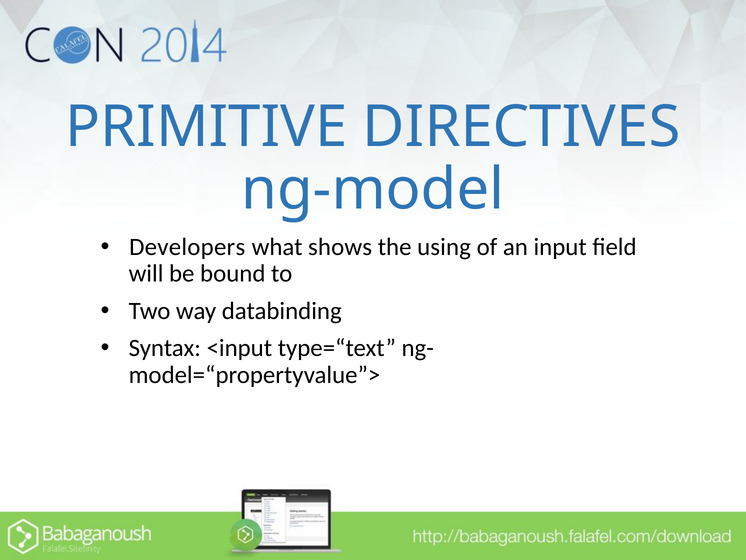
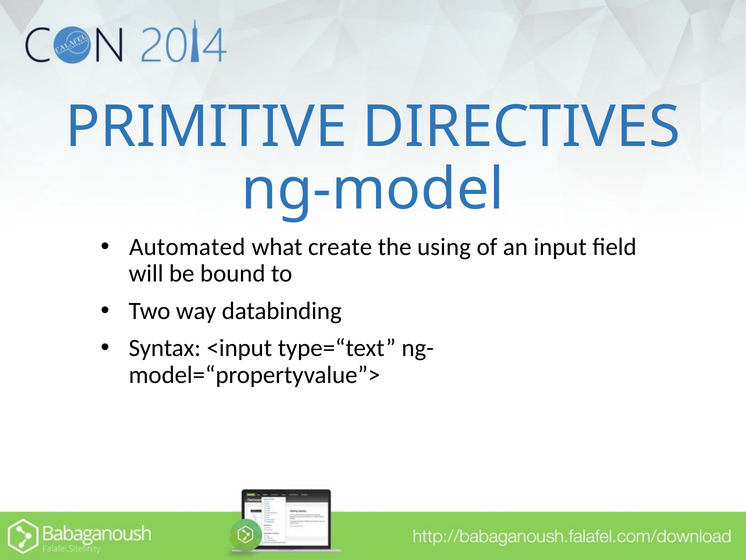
Developers: Developers -> Automated (187, 247)
shows: shows -> create (340, 247)
